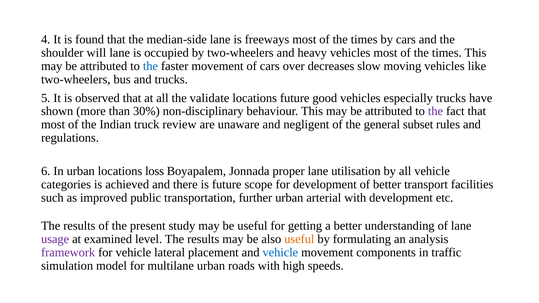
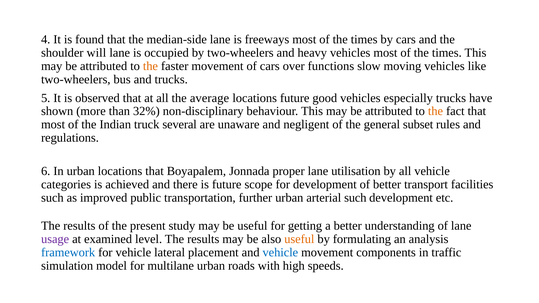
the colour: blue -> orange (150, 66)
decreases: decreases -> functions (331, 66)
validate: validate -> average (210, 98)
30%: 30% -> 32% (146, 111)
the colour: purple -> orange (435, 111)
review: review -> several (180, 125)
locations loss: loss -> that (155, 171)
arterial with: with -> such (355, 198)
framework colour: purple -> blue (68, 253)
